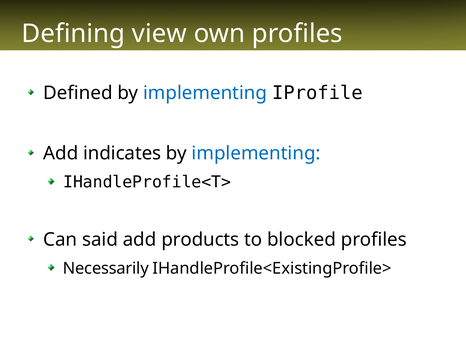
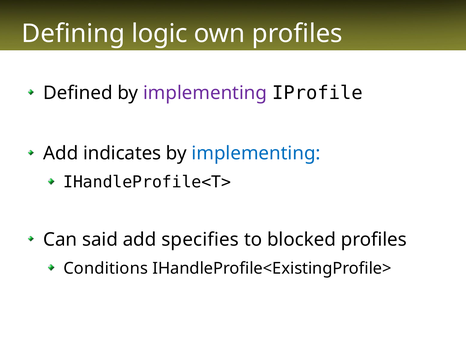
view: view -> logic (160, 34)
implementing colour: blue -> purple (205, 93)
products: products -> specifies (200, 240)
Necessarily: Necessarily -> Conditions (106, 269)
